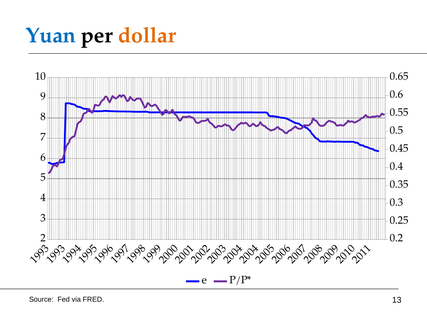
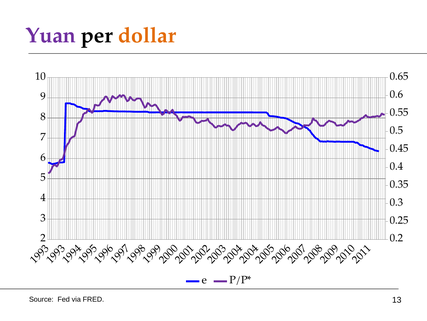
Yuan colour: blue -> purple (51, 35)
